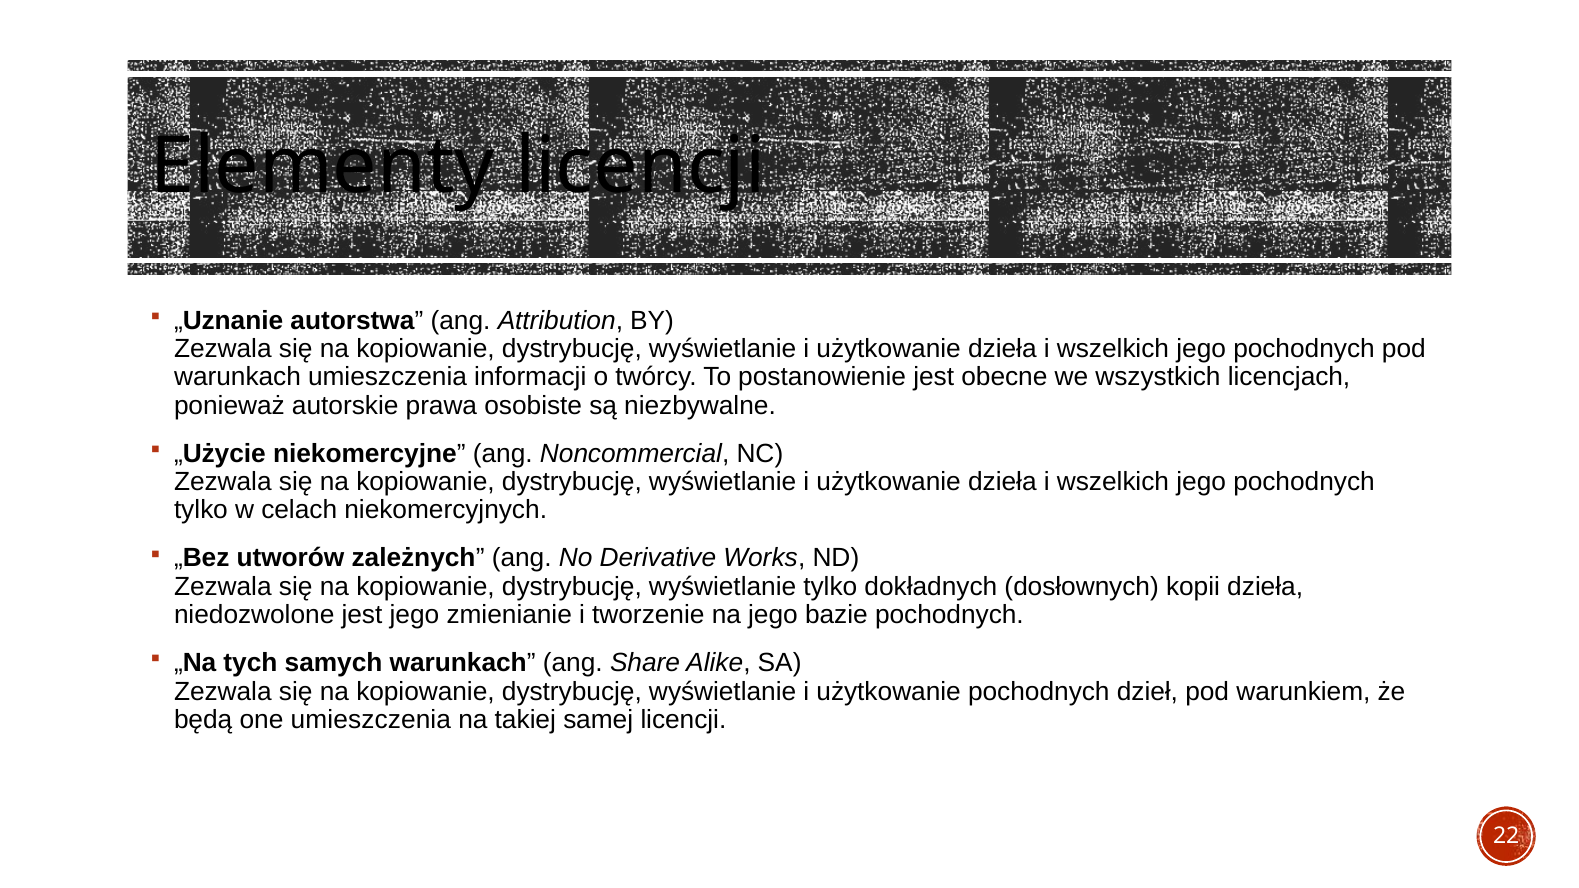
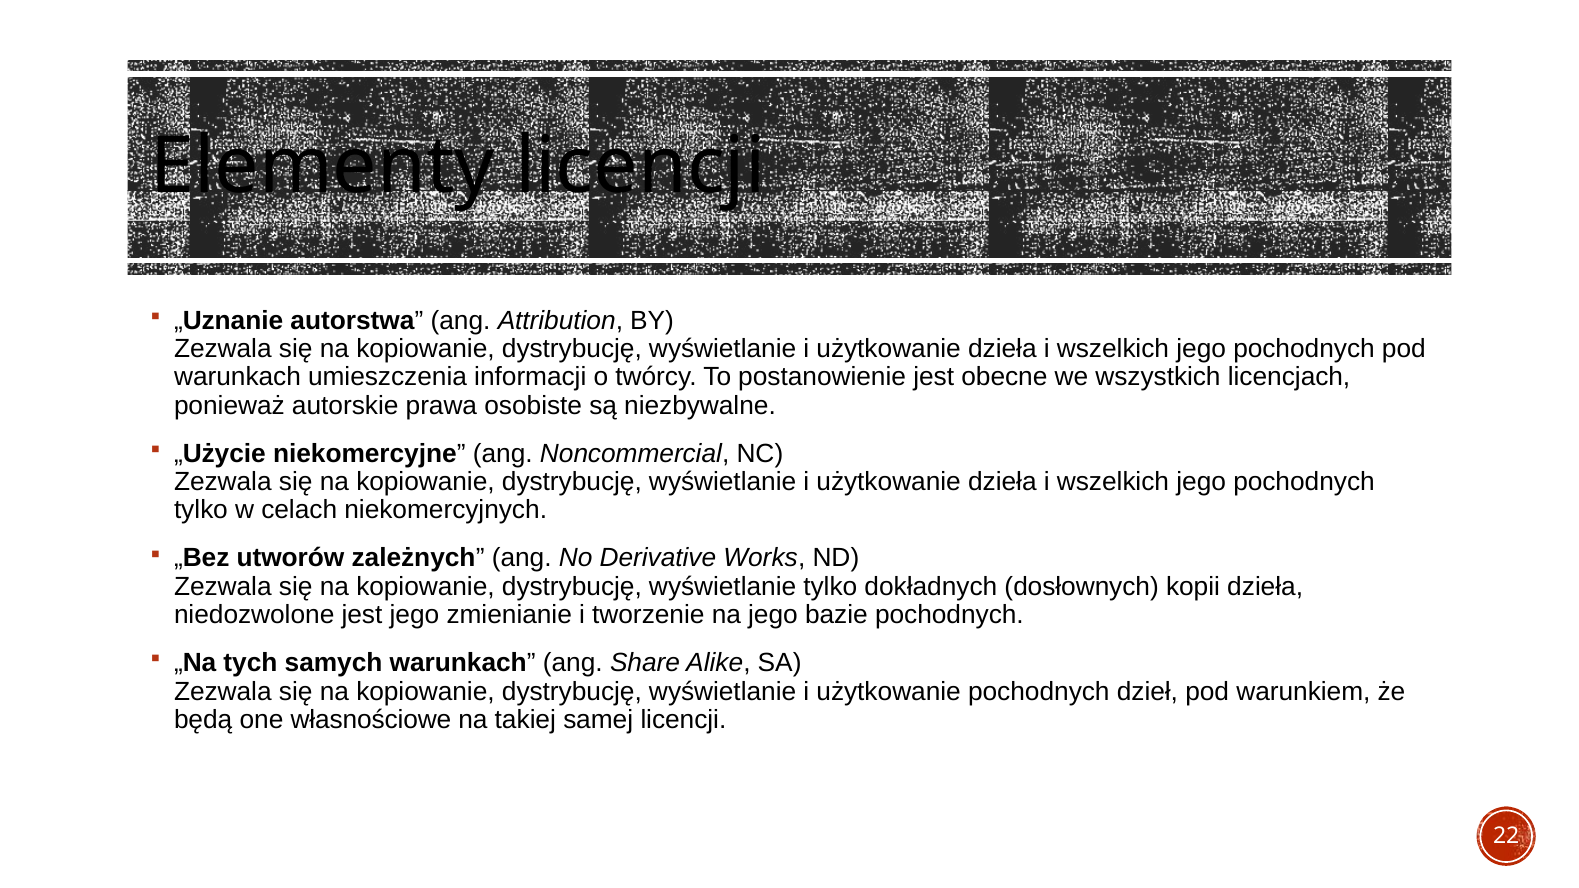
one umieszczenia: umieszczenia -> własnościowe (371, 720)
